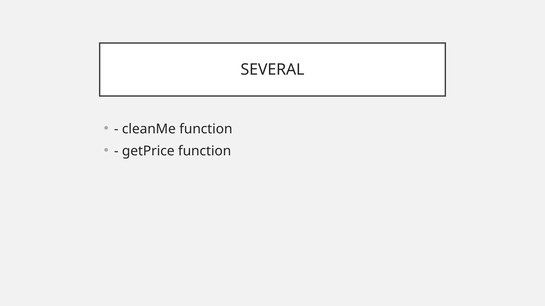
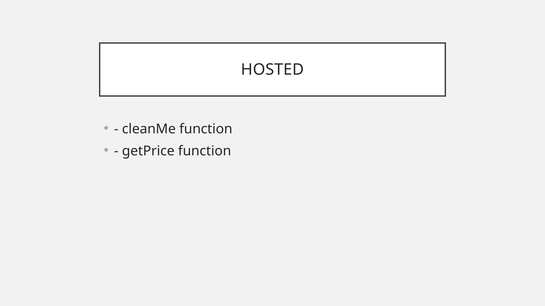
SEVERAL: SEVERAL -> HOSTED (272, 70)
